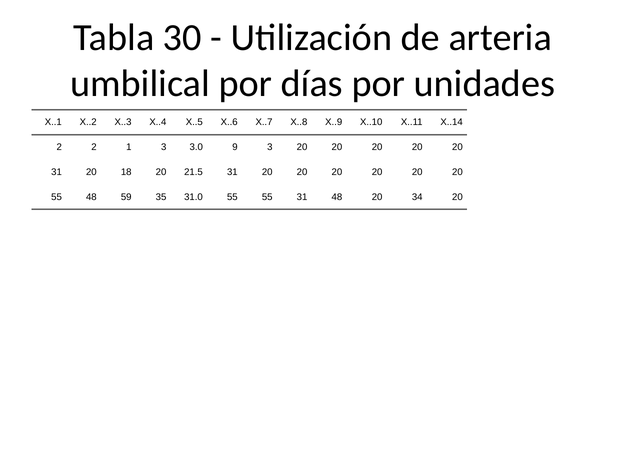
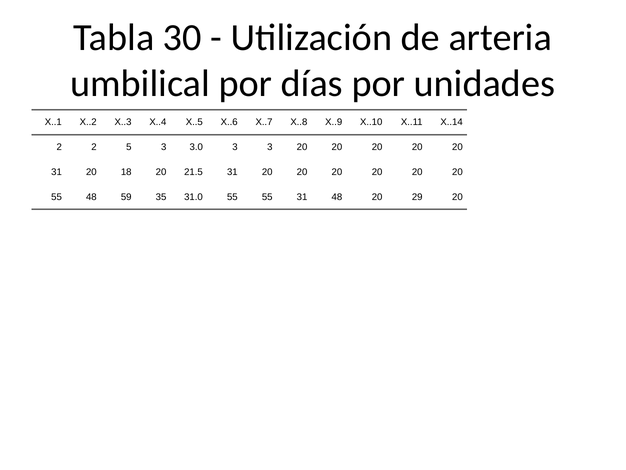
1: 1 -> 5 (129, 147)
3.0 9: 9 -> 3 (235, 147)
34: 34 -> 29 (417, 197)
